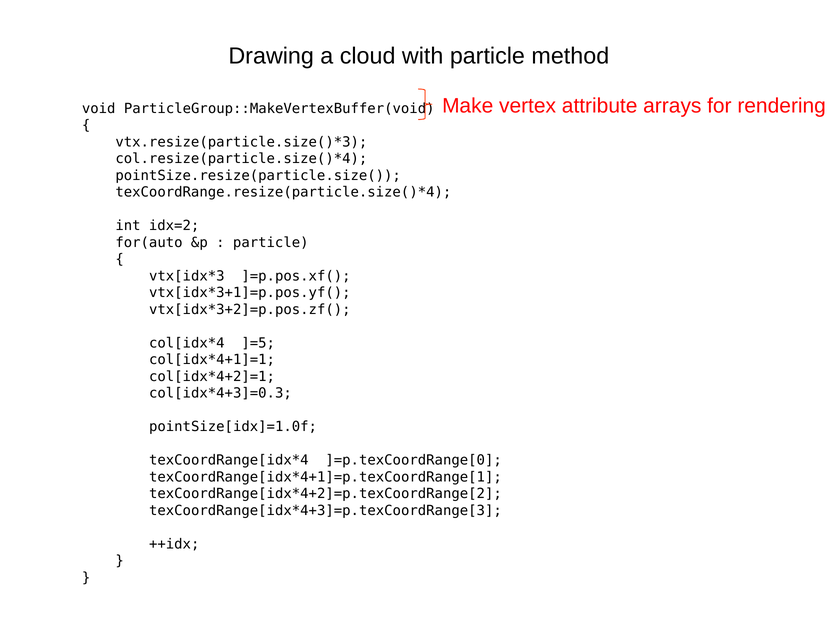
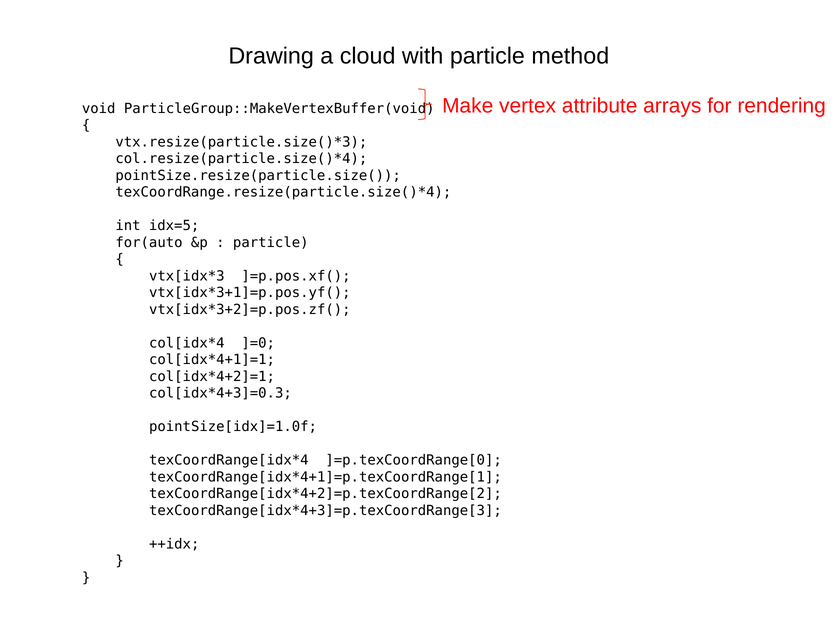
idx=2: idx=2 -> idx=5 (174, 226)
]=5: ]=5 -> ]=0 (258, 343)
